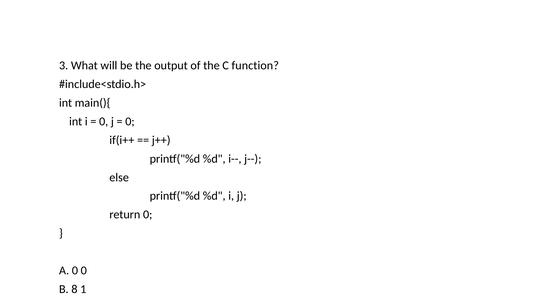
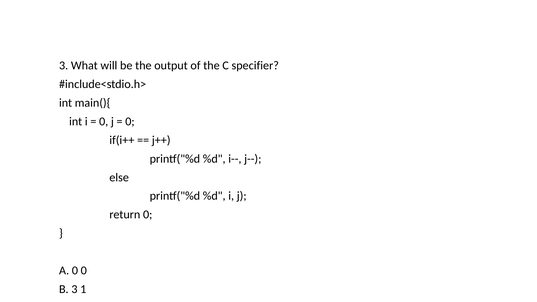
function: function -> specifier (255, 66)
B 8: 8 -> 3 (74, 289)
